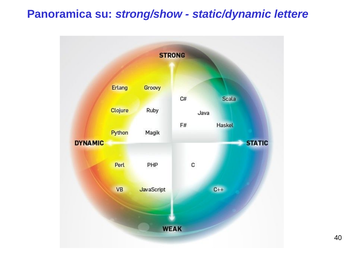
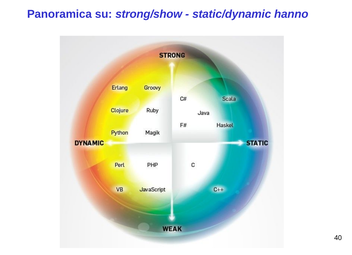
lettere: lettere -> hanno (291, 14)
